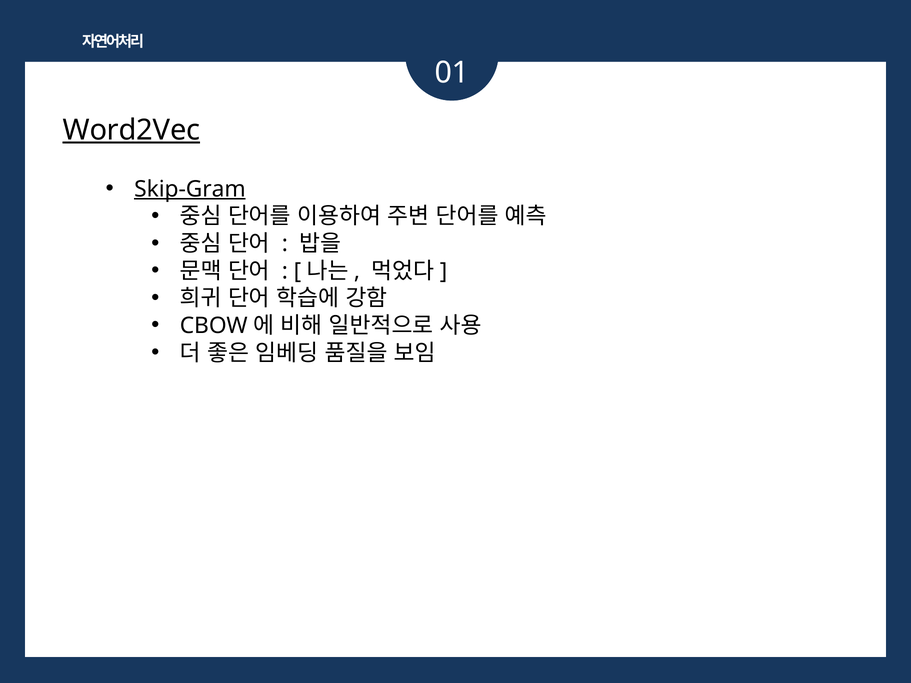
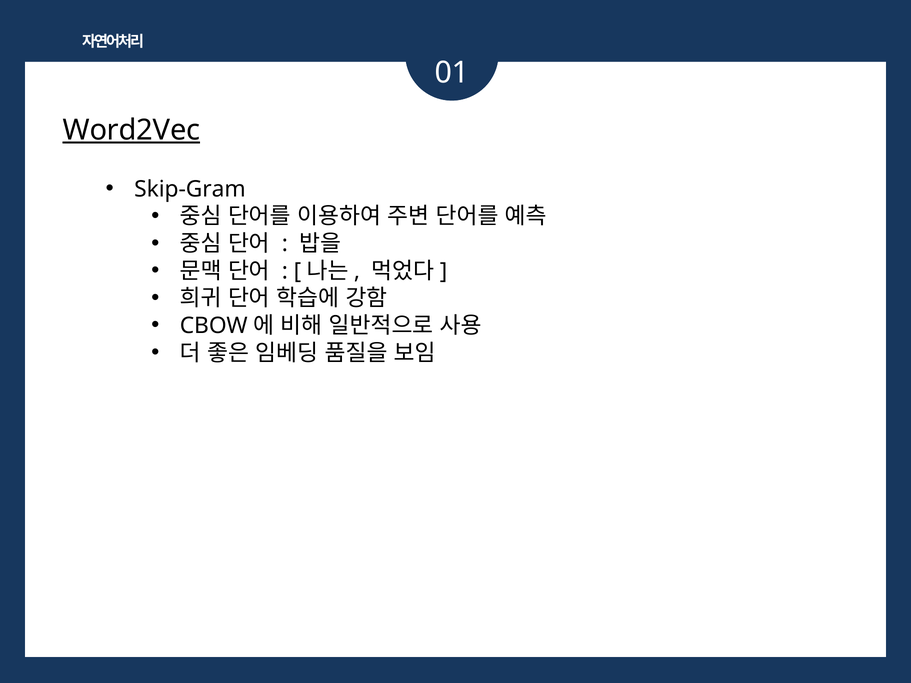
Skip-Gram underline: present -> none (190, 189)
